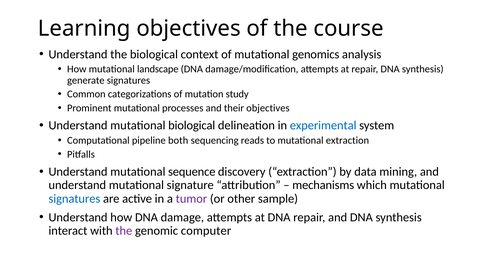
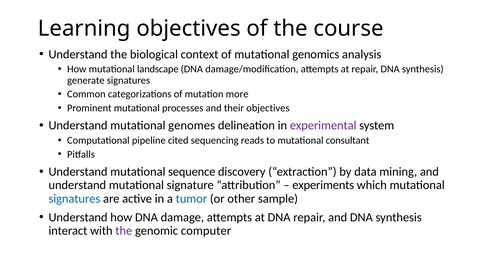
study: study -> more (237, 94)
mutational biological: biological -> genomes (192, 125)
experimental colour: blue -> purple (323, 125)
both: both -> cited (178, 140)
mutational extraction: extraction -> consultant (348, 140)
mechanisms: mechanisms -> experiments (323, 185)
tumor colour: purple -> blue (191, 198)
